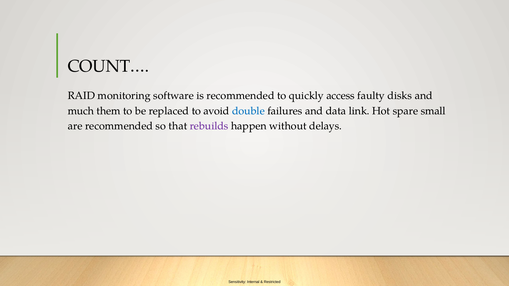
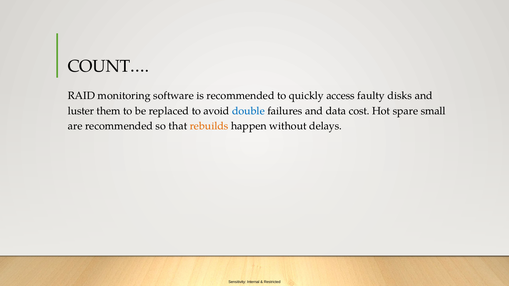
much: much -> luster (81, 111)
link: link -> cost (359, 111)
rebuilds colour: purple -> orange (209, 126)
